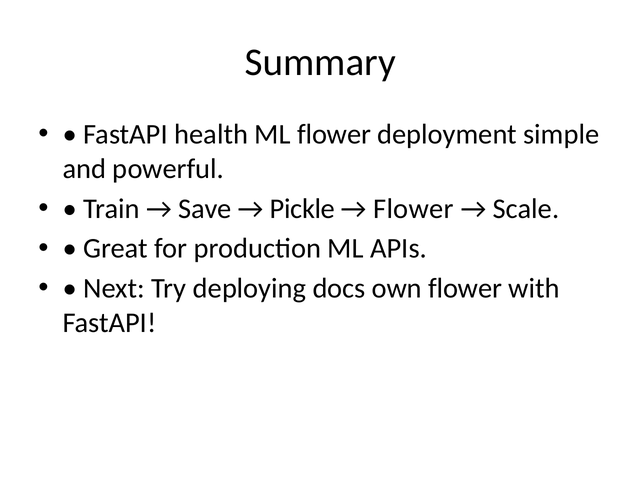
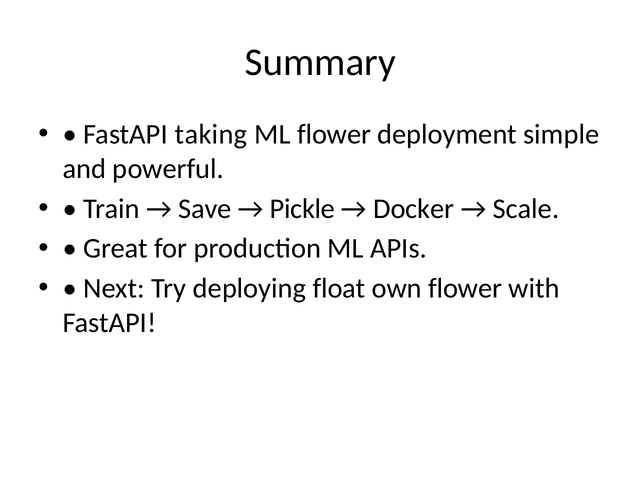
health: health -> taking (211, 134)
Flower: Flower -> Docker (414, 209)
docs: docs -> float (339, 288)
